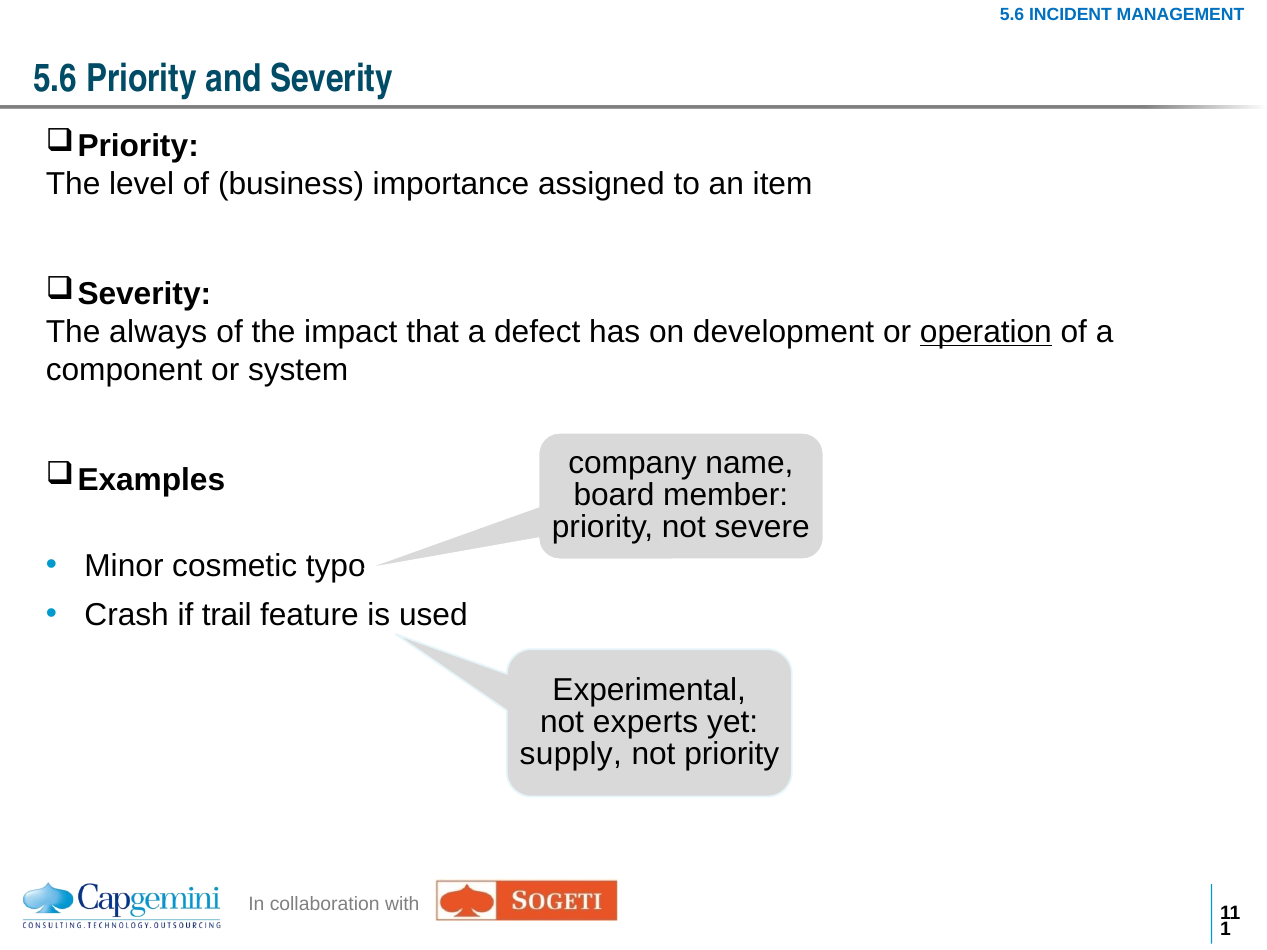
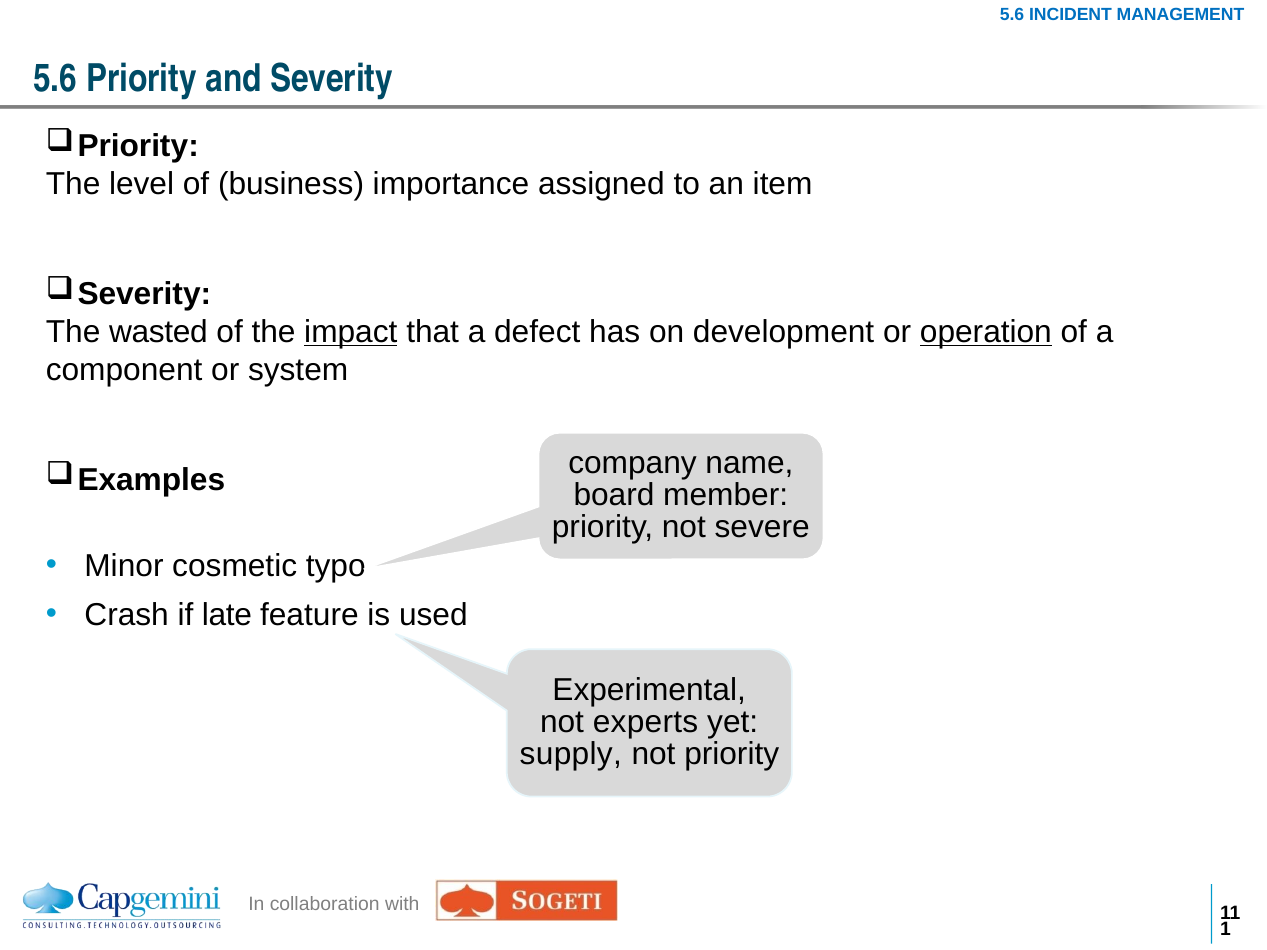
always: always -> wasted (158, 332)
impact underline: none -> present (351, 332)
trail: trail -> late (227, 615)
